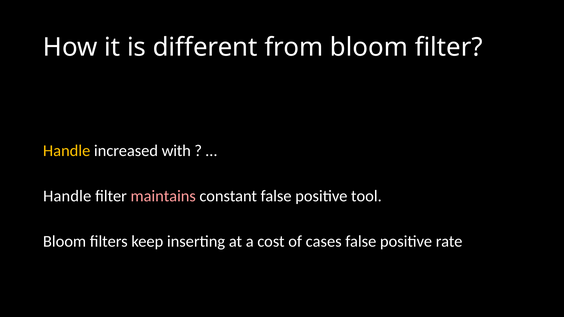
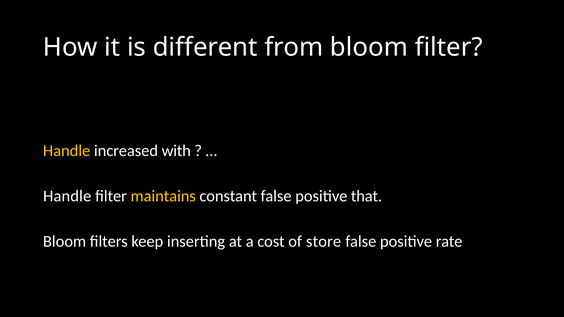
maintains colour: pink -> yellow (163, 196)
tool: tool -> that (366, 196)
cases: cases -> store (324, 241)
